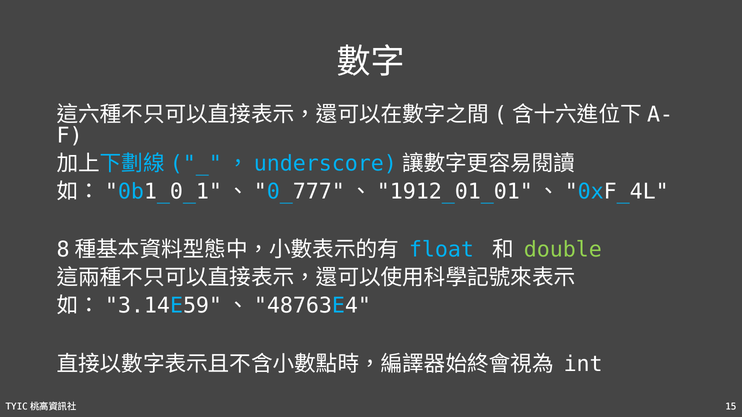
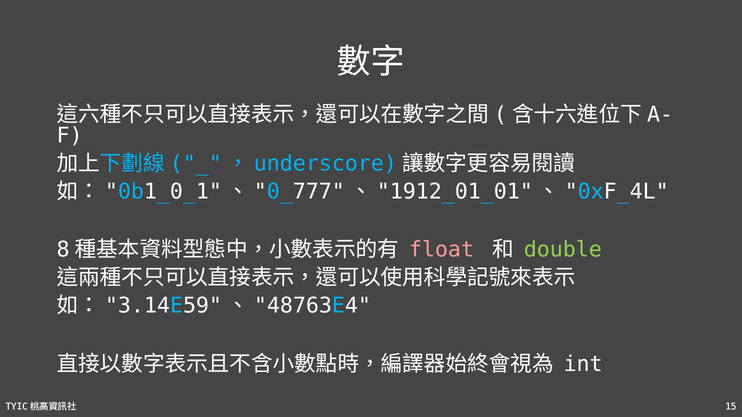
float colour: light blue -> pink (441, 250)
